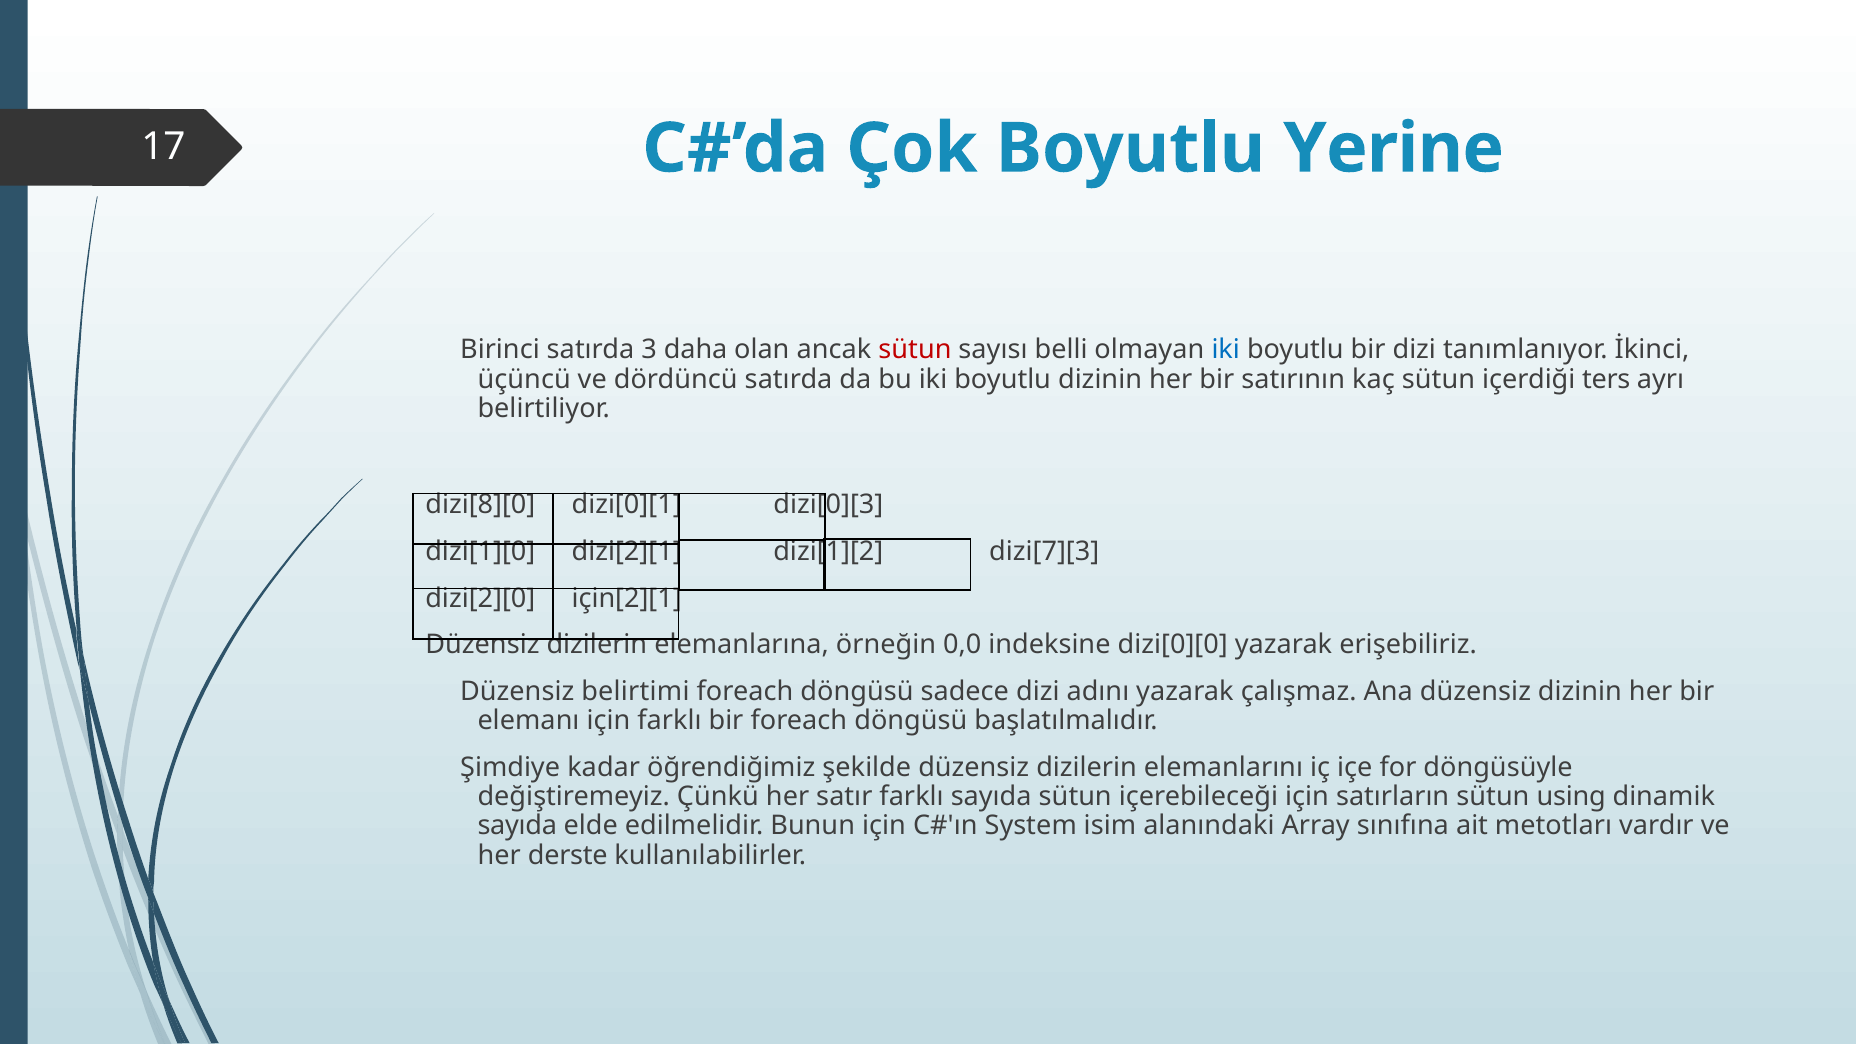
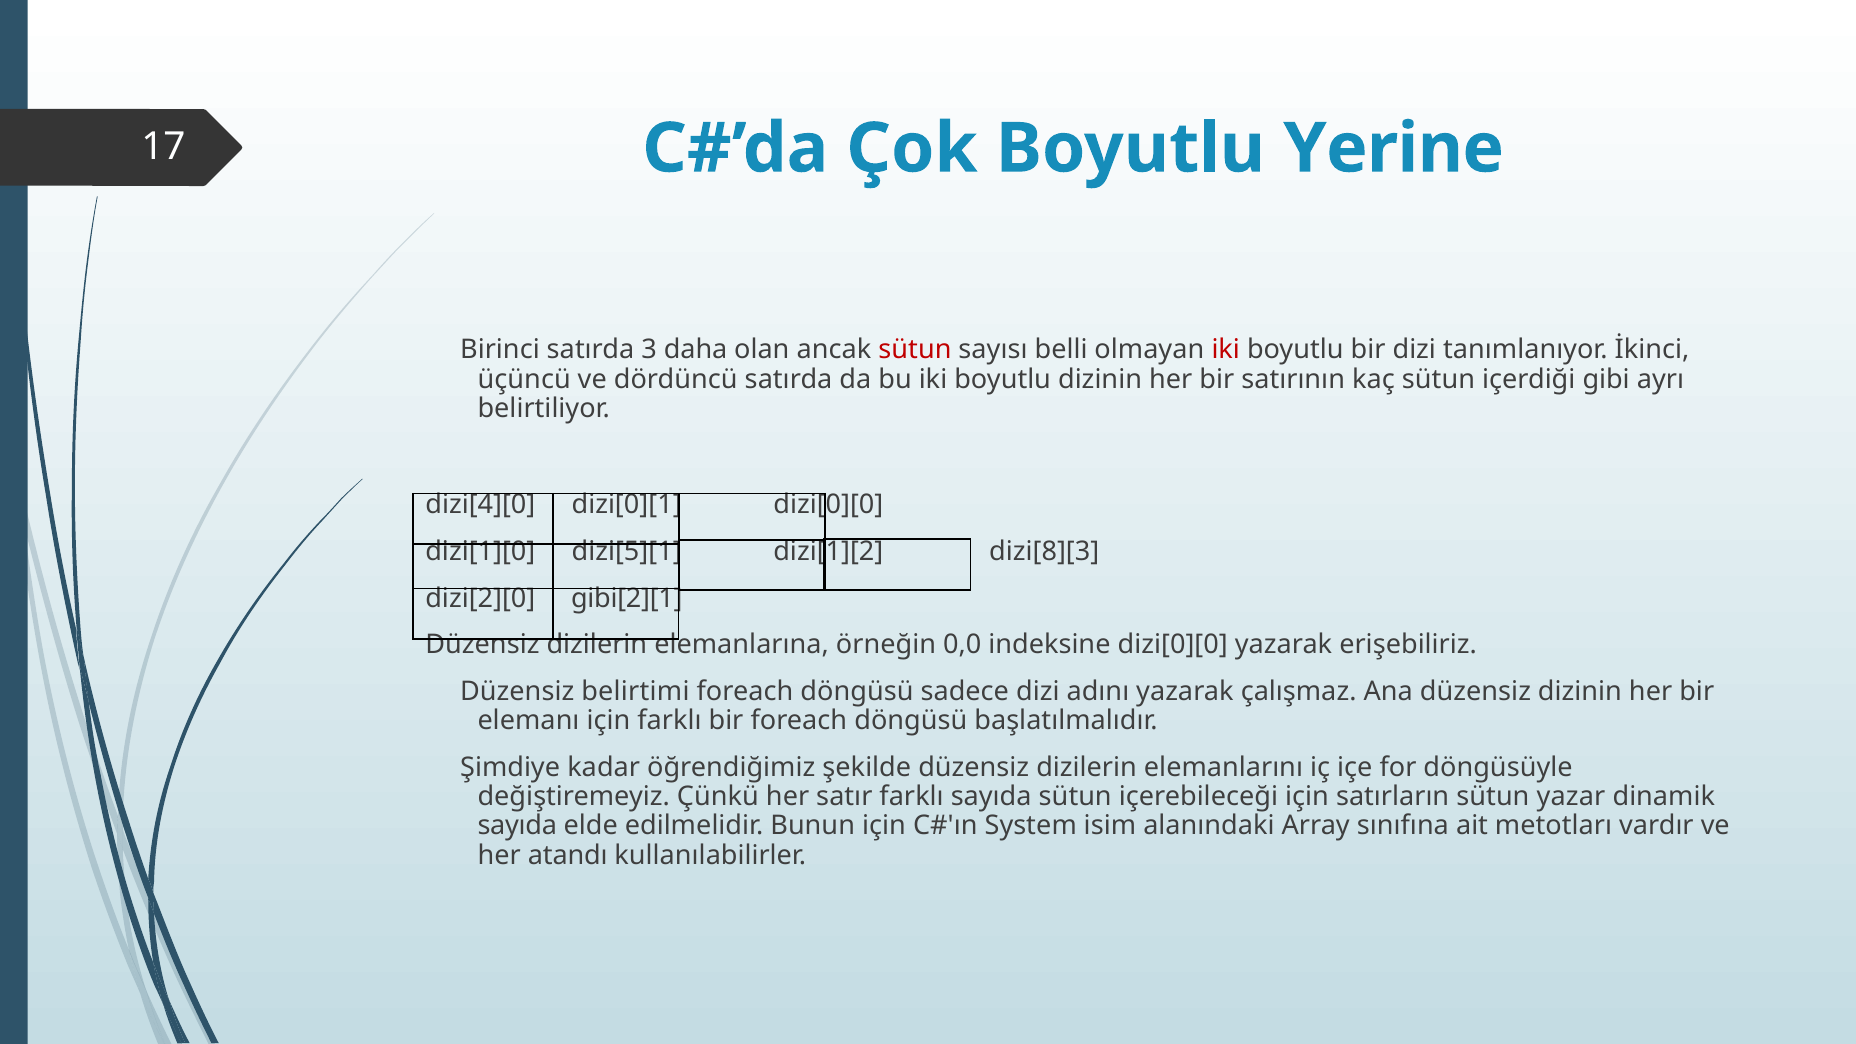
iki colour: blue -> red (1226, 350)
ters: ters -> gibi (1606, 379)
dizi[8][0: dizi[8][0 -> dizi[4][0 (480, 505)
dizi[0][1 dizi[0][3: dizi[0][3 -> dizi[0][0 (828, 505)
dizi[2][1: dizi[2][1 -> dizi[5][1 (627, 552)
dizi[7][3: dizi[7][3 -> dizi[8][3 (1044, 552)
için[2][1: için[2][1 -> gibi[2][1 (627, 598)
using: using -> yazar (1571, 797)
derste: derste -> atandı (568, 855)
